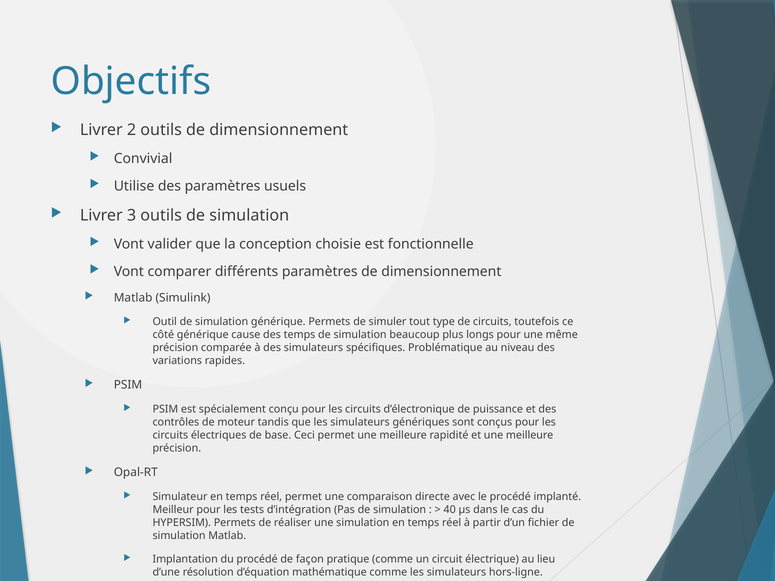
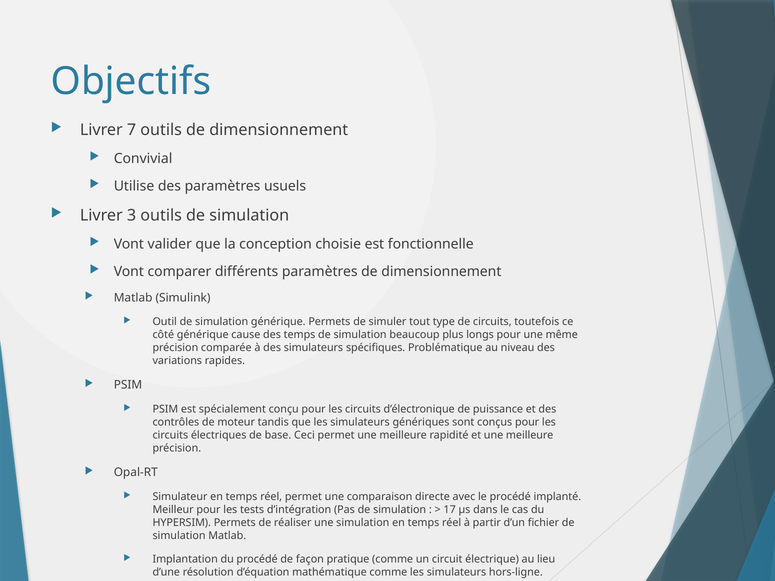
2: 2 -> 7 (132, 130)
40: 40 -> 17 (450, 510)
